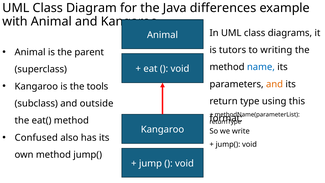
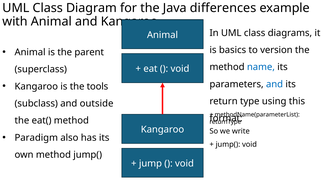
tutors: tutors -> basics (233, 50)
writing: writing -> version (276, 50)
and colour: orange -> blue (275, 84)
Confused: Confused -> Paradigm (36, 137)
